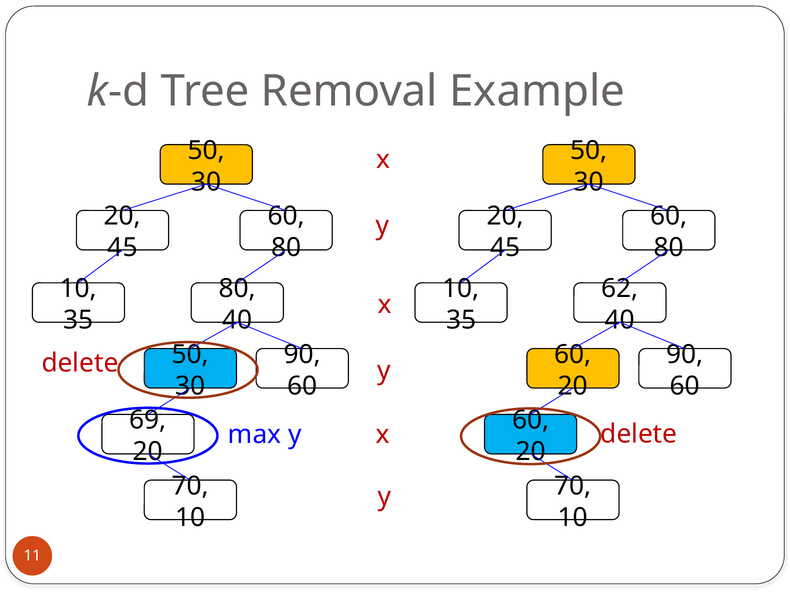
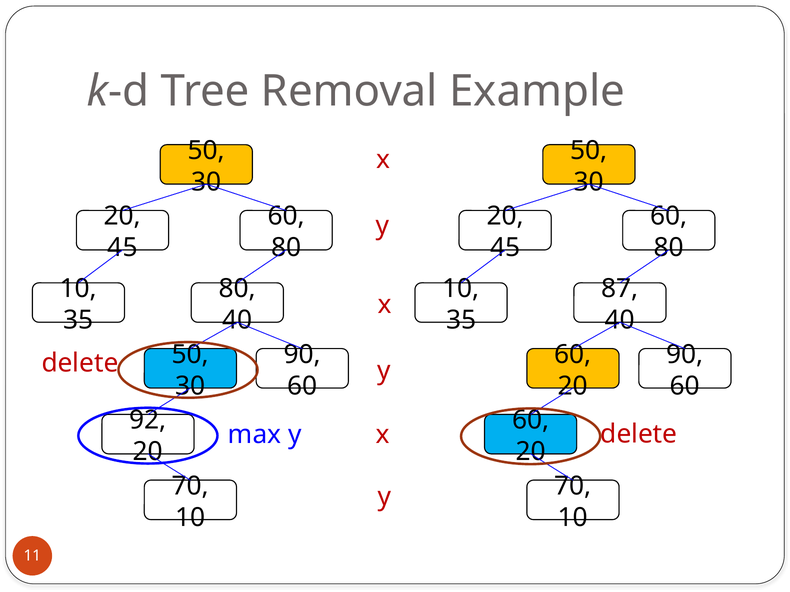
62: 62 -> 87 (620, 289)
69: 69 -> 92 (148, 420)
